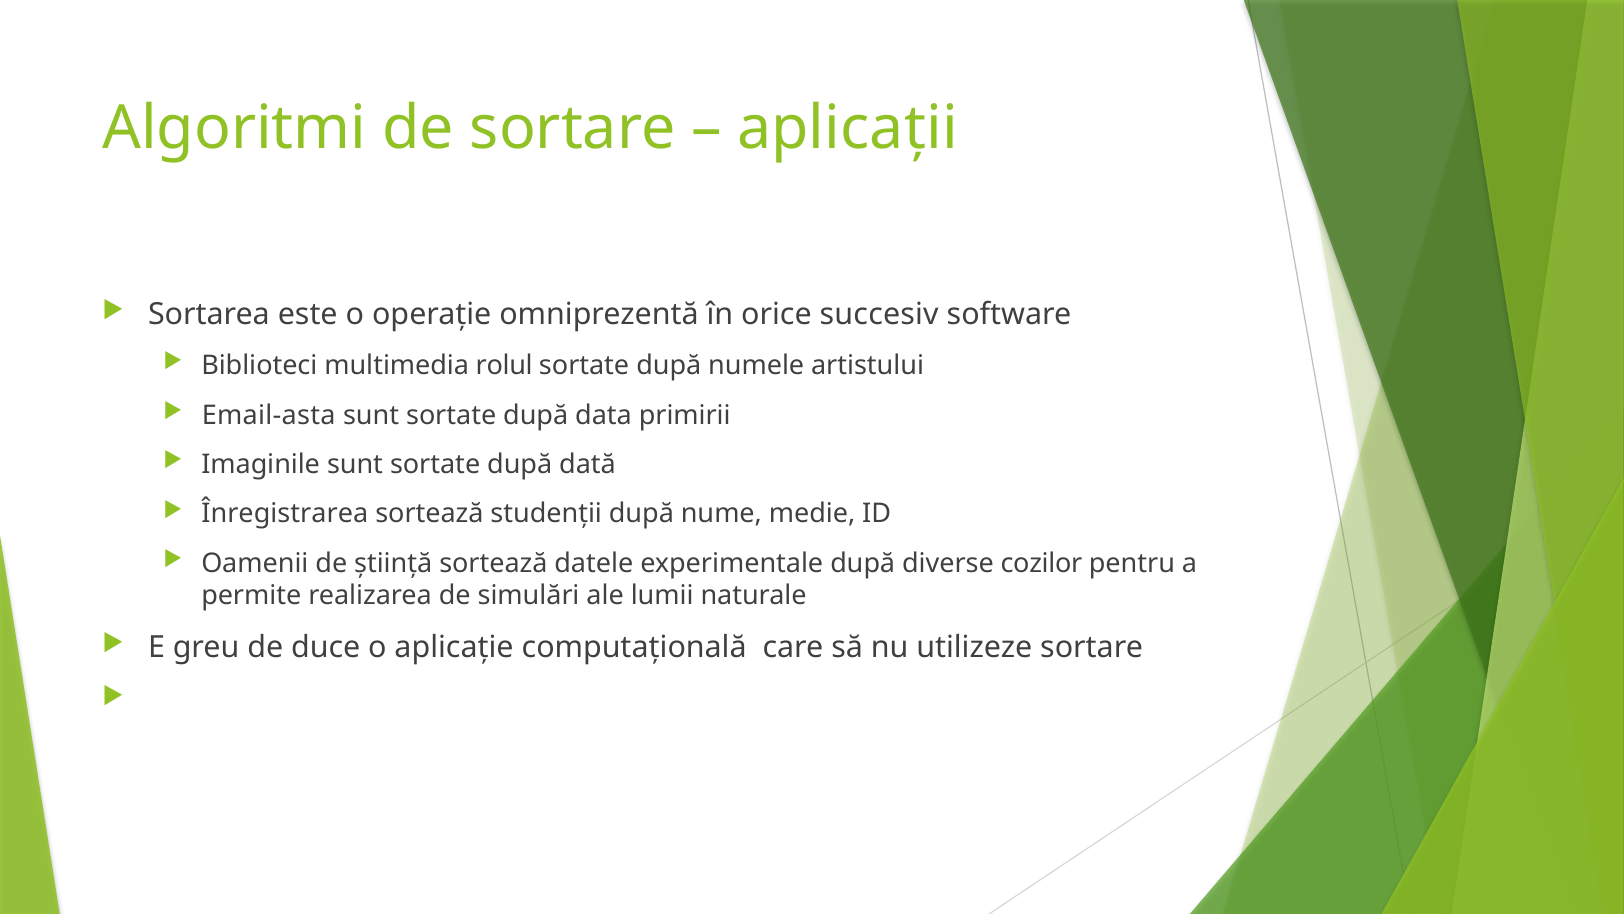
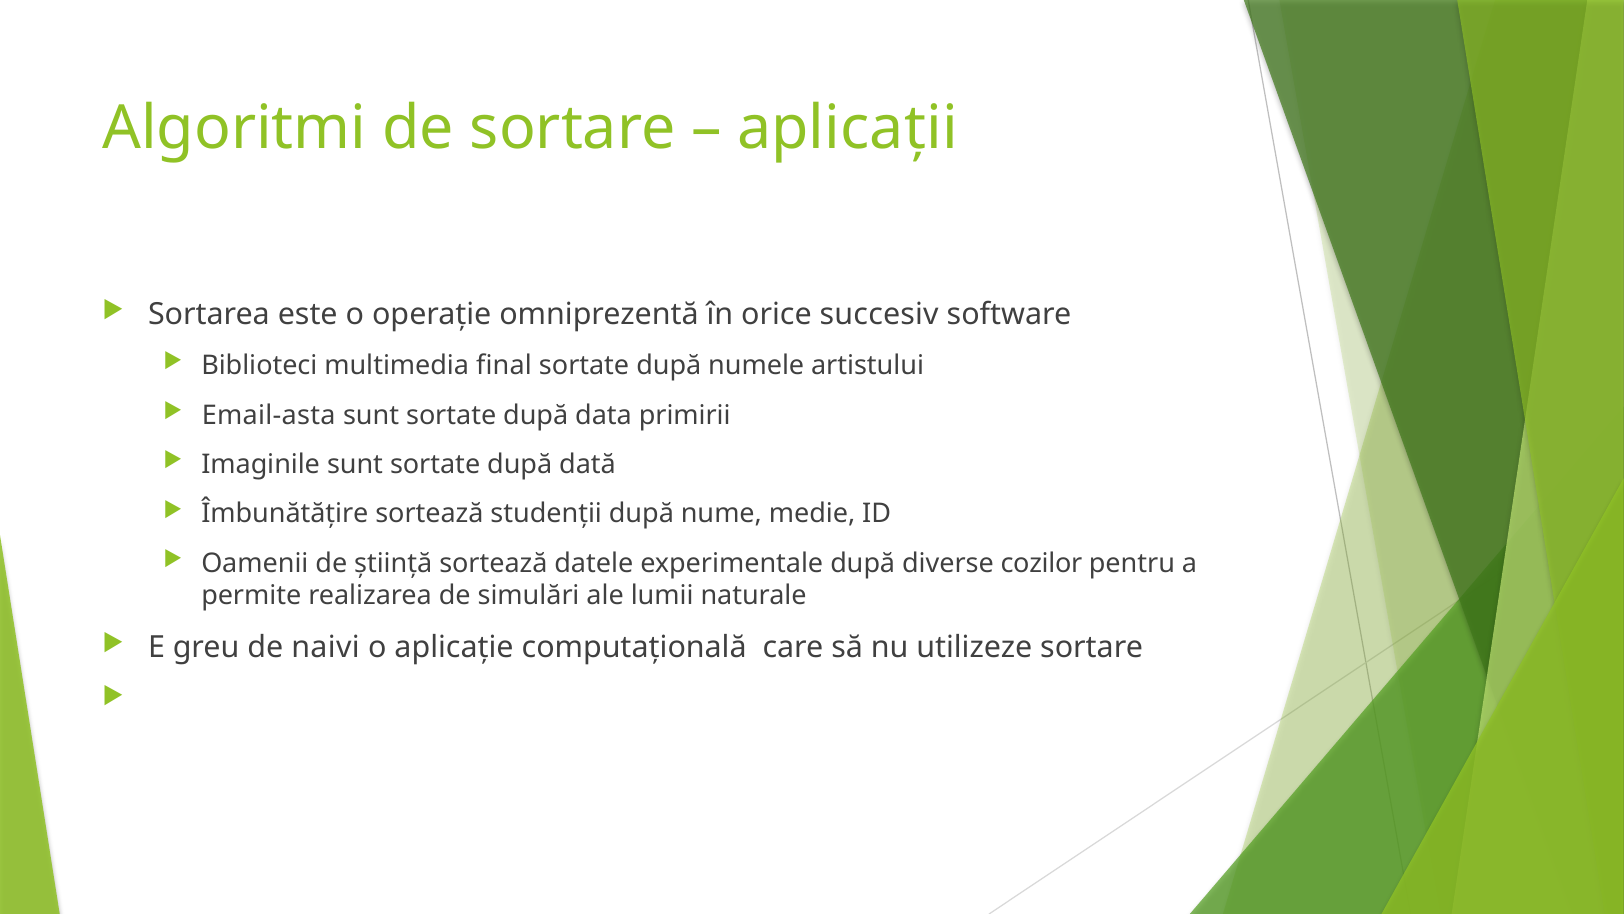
rolul: rolul -> final (504, 365)
Înregistrarea: Înregistrarea -> Îmbunătățire (285, 514)
duce: duce -> naivi (326, 647)
